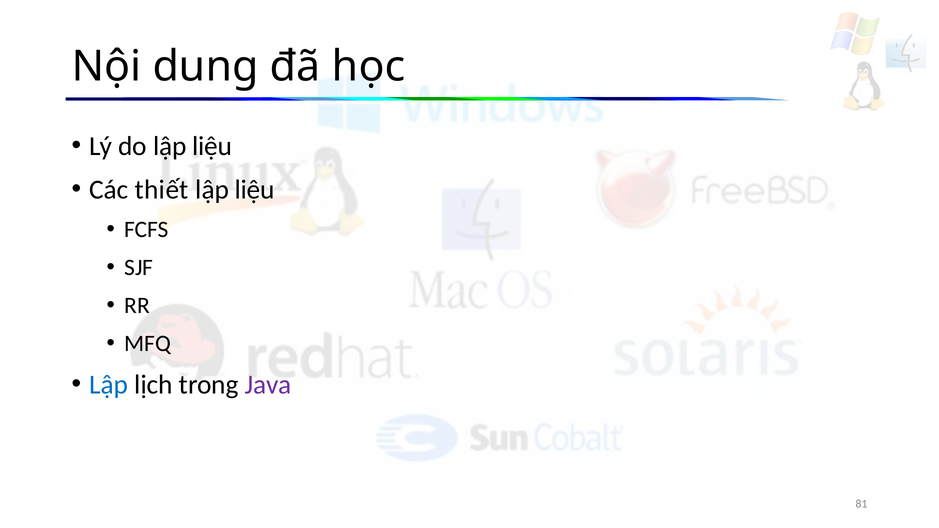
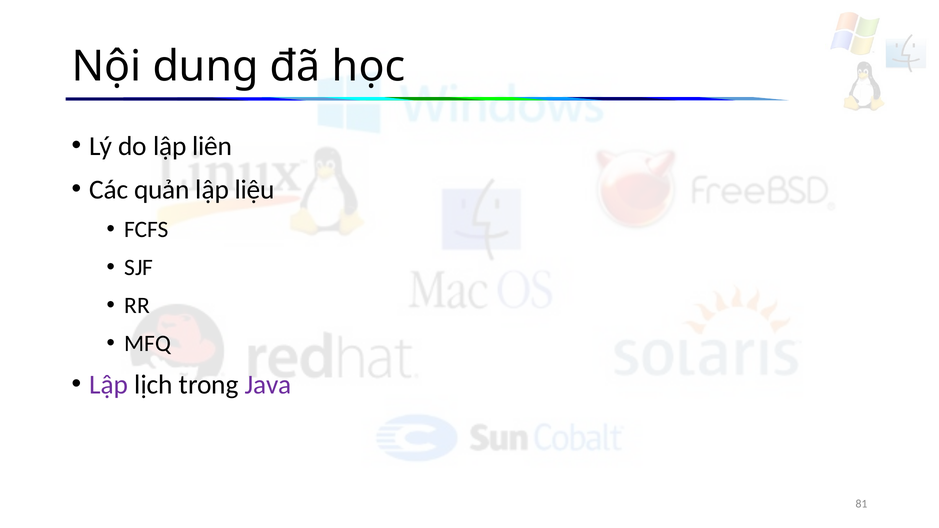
do lập liệu: liệu -> liên (212, 146)
thiết: thiết -> quản (162, 190)
Lập colour: blue -> purple (109, 385)
